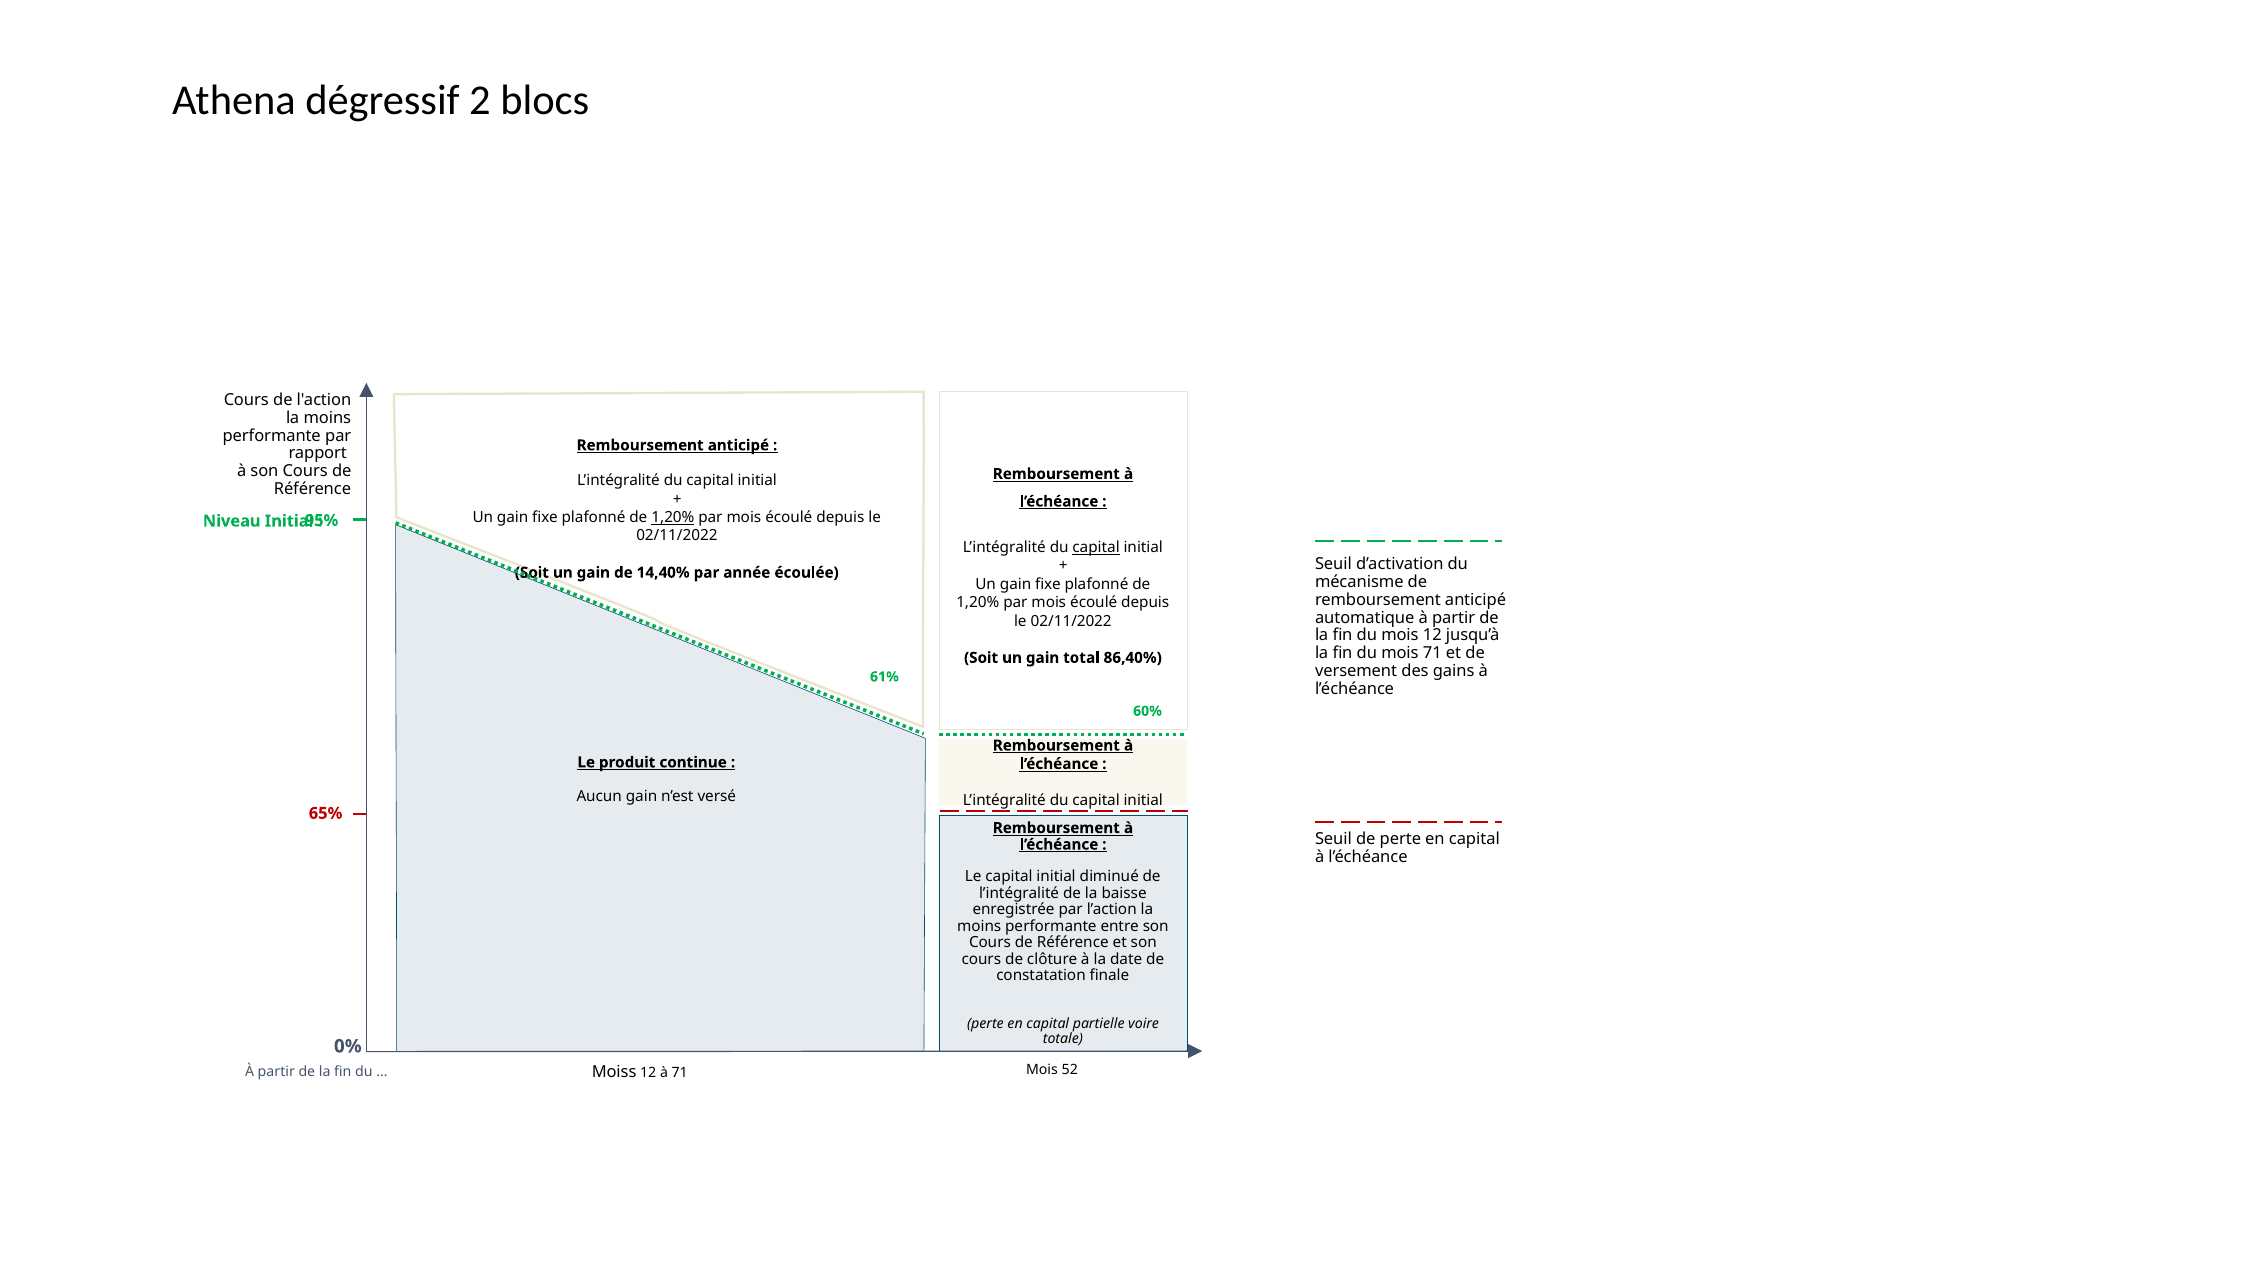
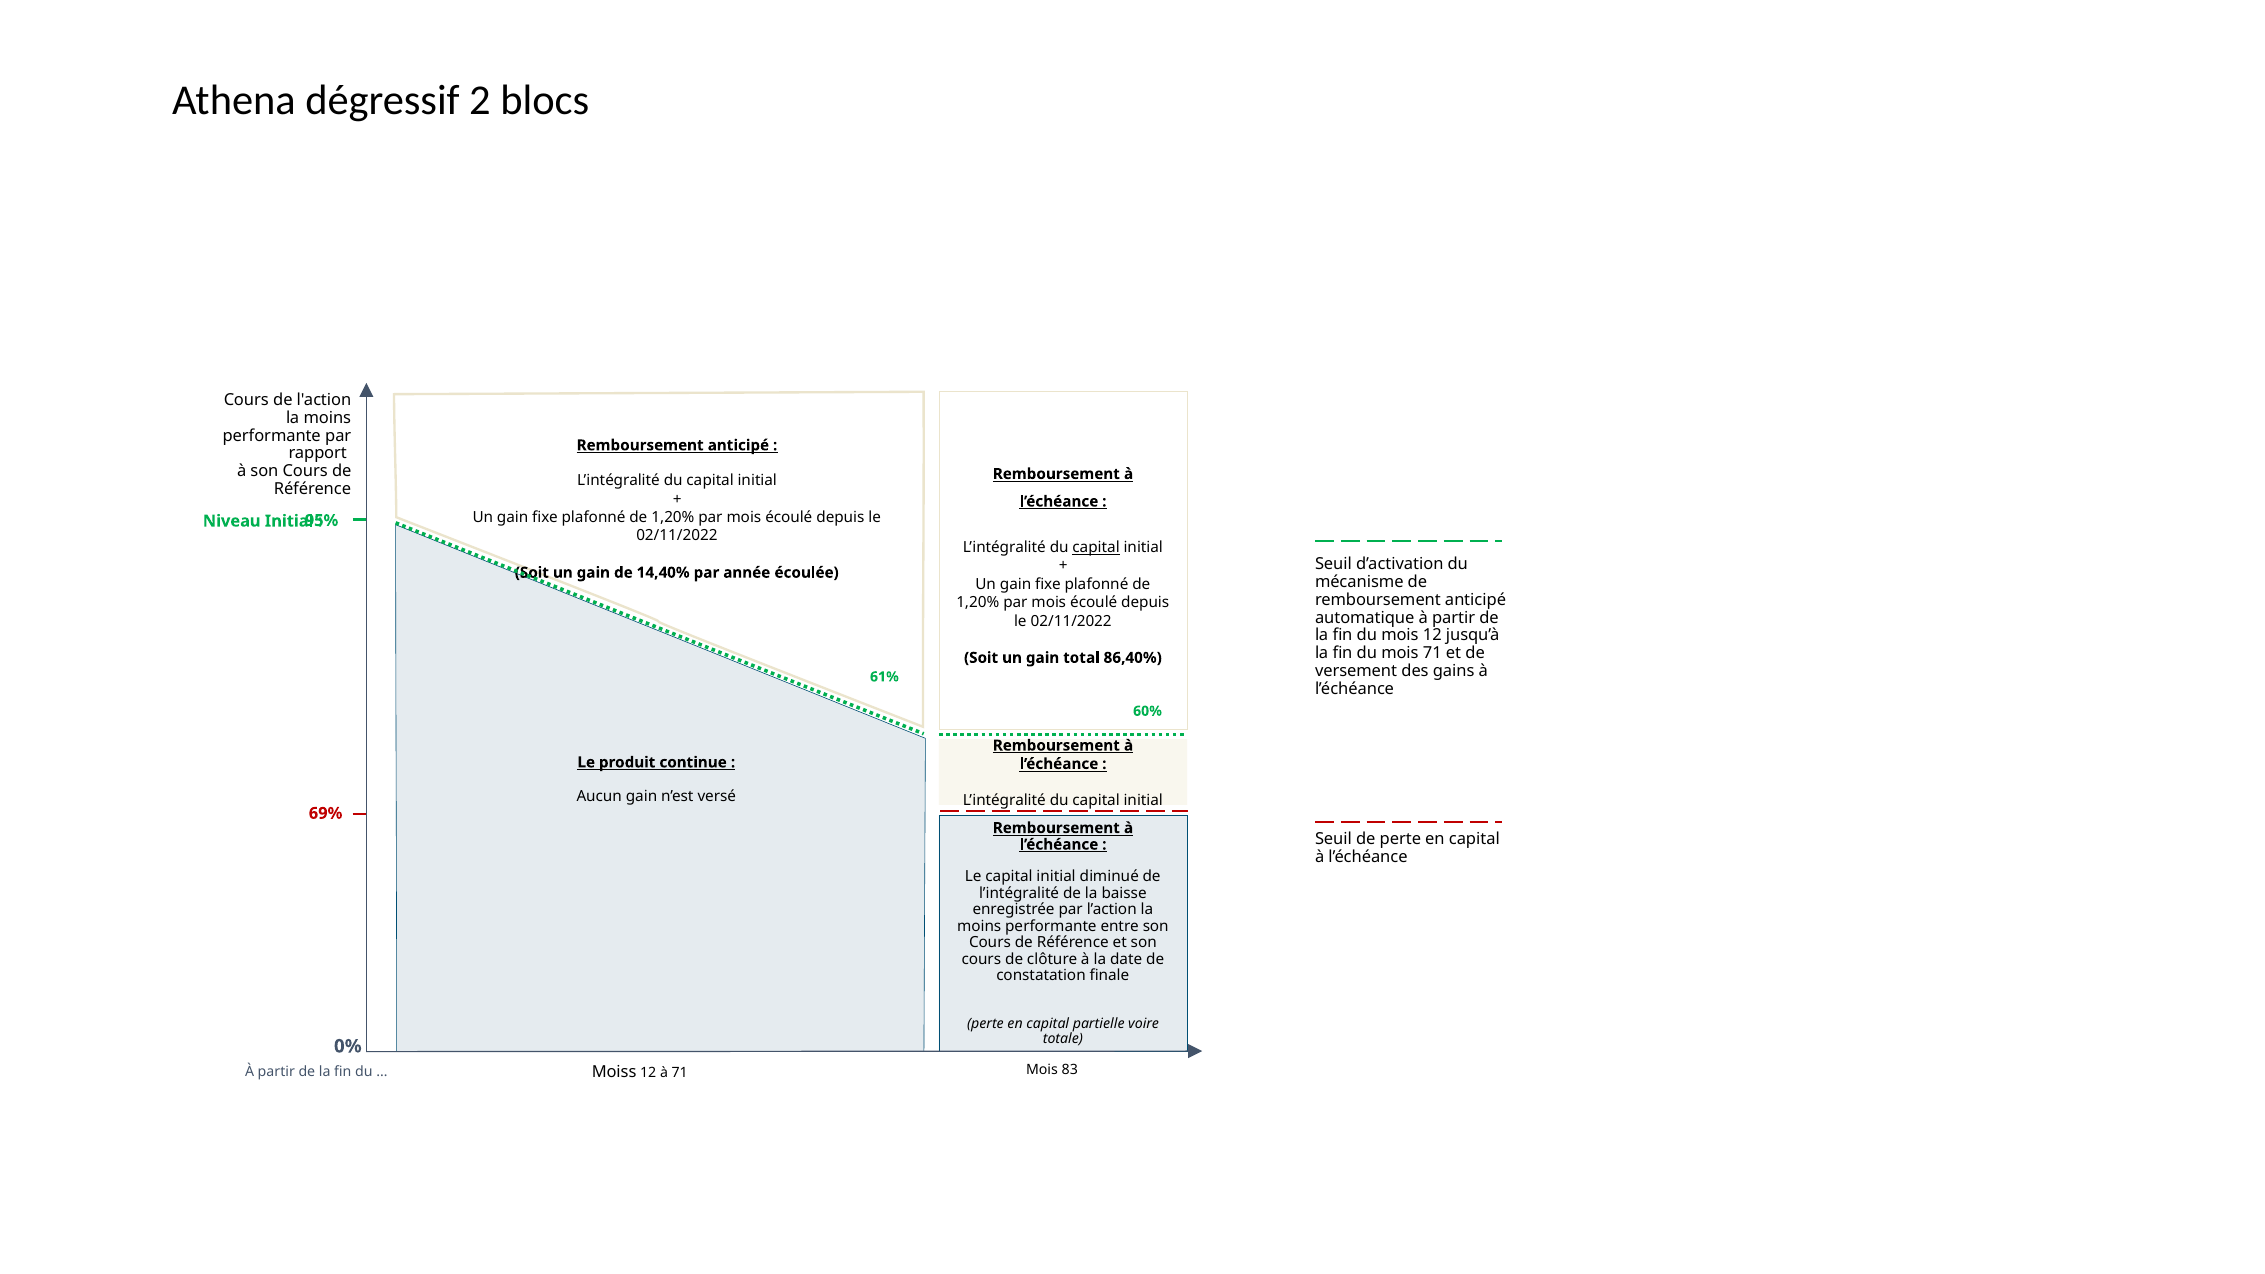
1,20% underline: present -> none (673, 517)
65%: 65% -> 69% (326, 813)
52: 52 -> 83 (1070, 1070)
